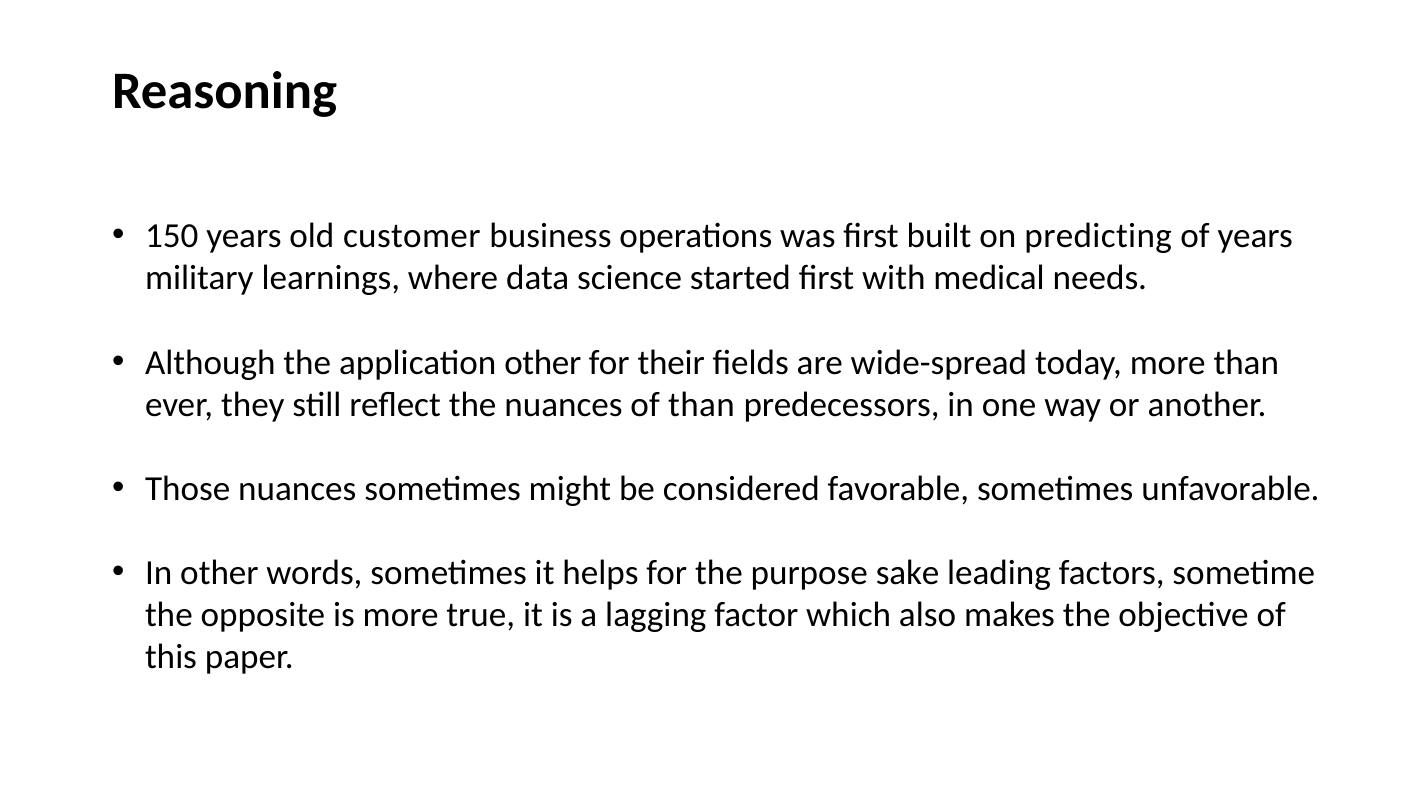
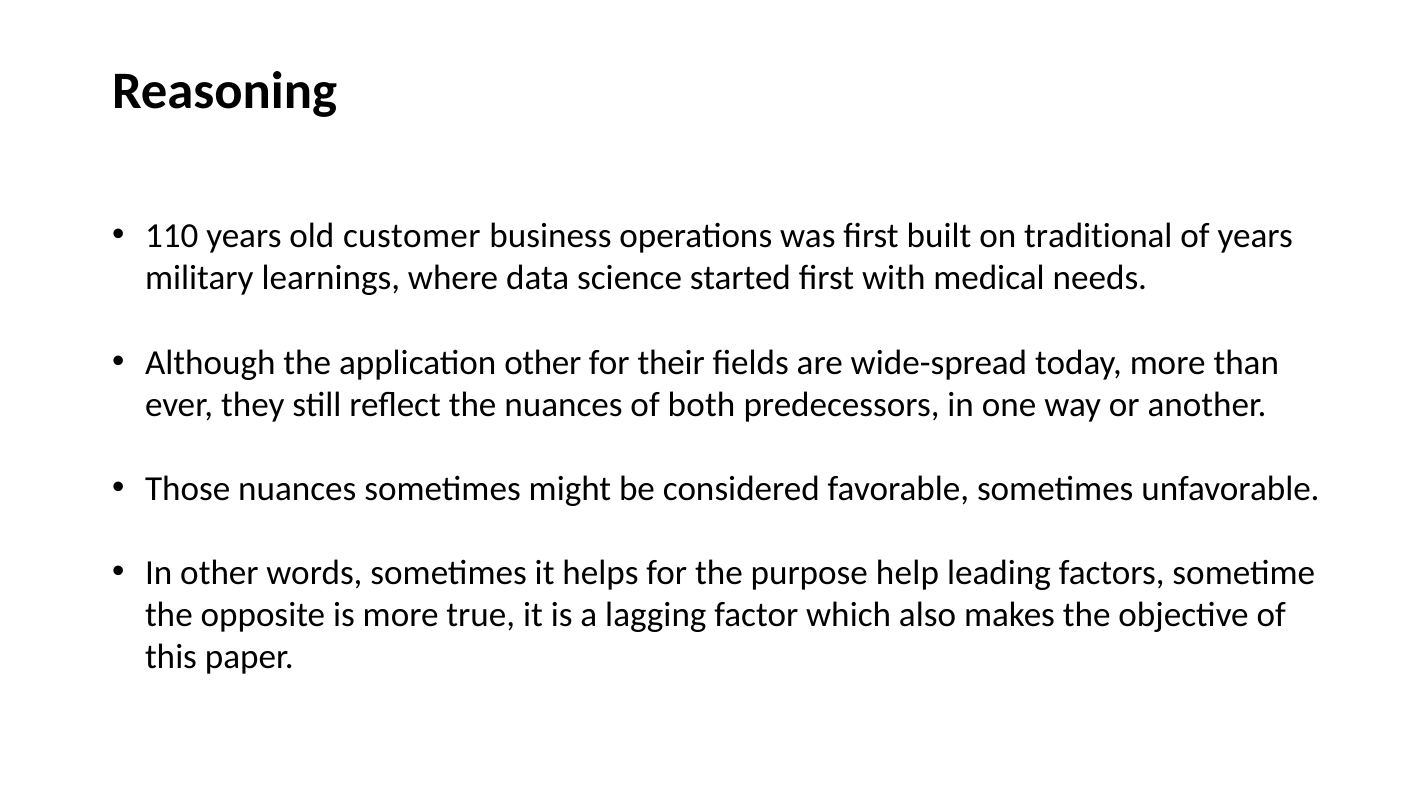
150: 150 -> 110 (172, 236)
predicting: predicting -> traditional (1098, 236)
of than: than -> both (702, 405)
sake: sake -> help (907, 573)
